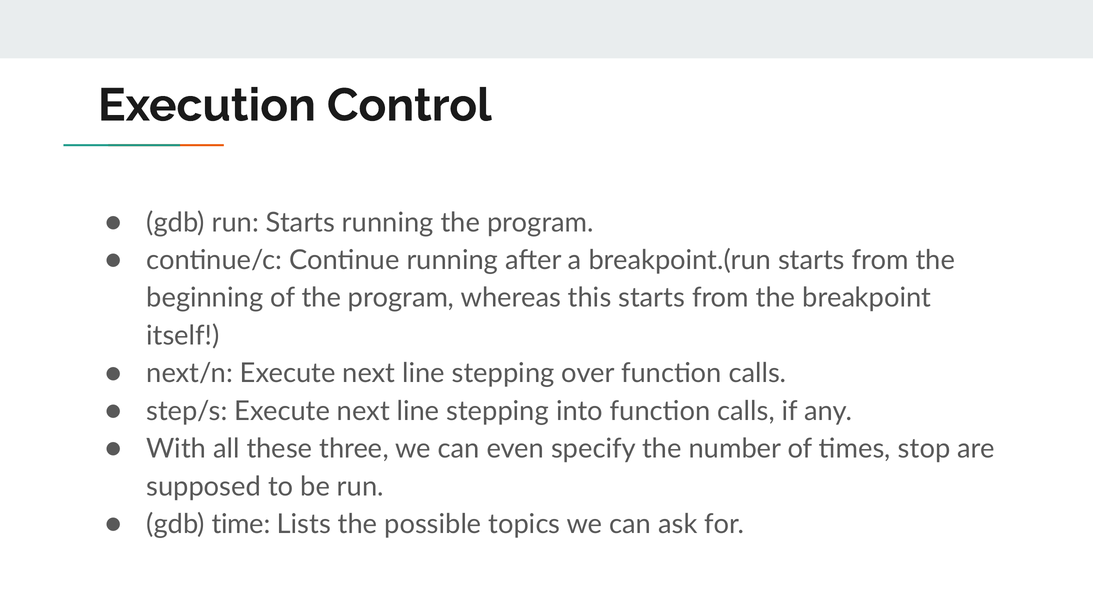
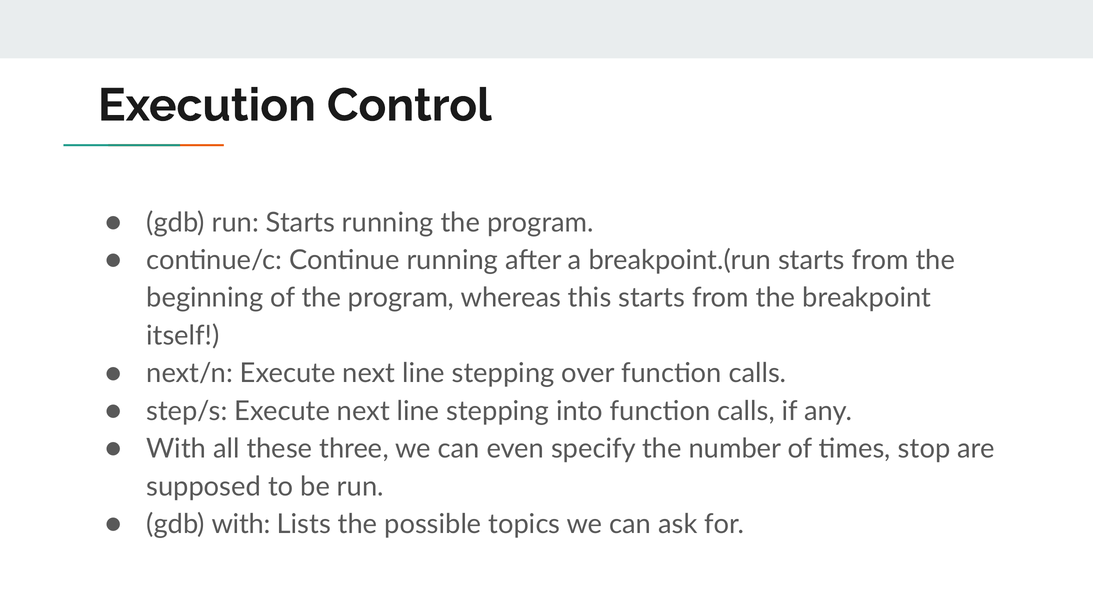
gdb time: time -> with (241, 524)
